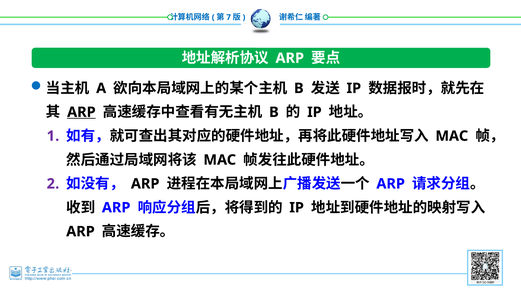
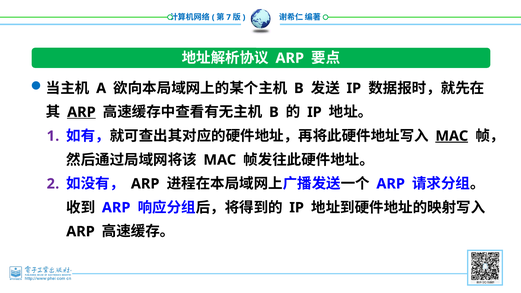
MAC underline: none -> present (452, 136)
